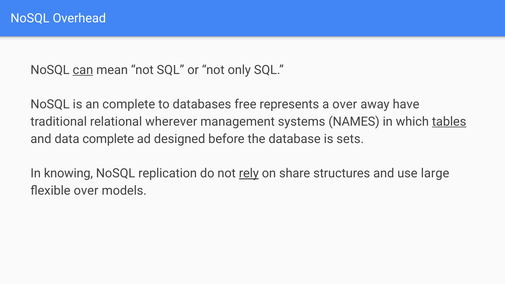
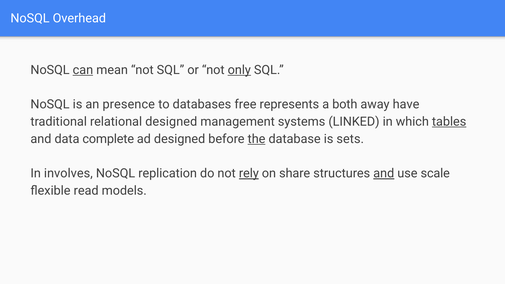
only underline: none -> present (239, 70)
an complete: complete -> presence (129, 104)
a over: over -> both (345, 104)
relational wherever: wherever -> designed (171, 122)
NAMES: NAMES -> LINKED (354, 122)
the underline: none -> present (257, 139)
knowing: knowing -> involves (68, 173)
and underline: none -> present (384, 173)
large: large -> scale (435, 173)
flexible over: over -> read (86, 191)
